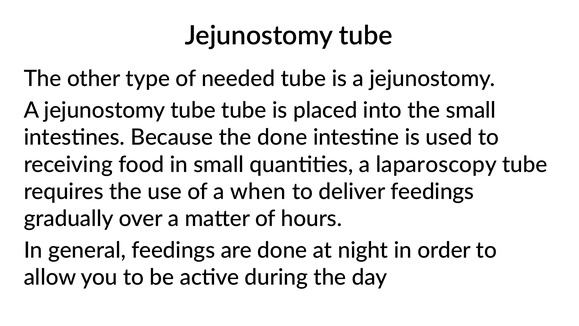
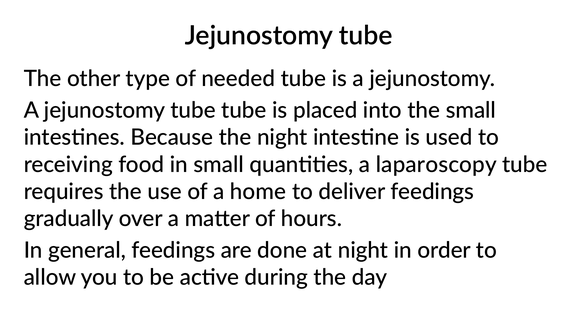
the done: done -> night (282, 137)
when: when -> home (258, 191)
